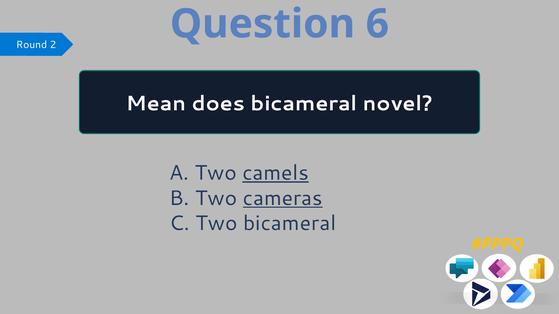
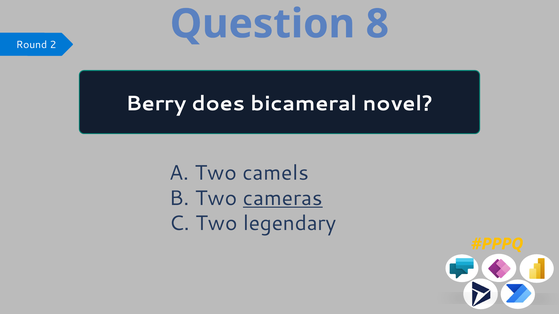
6: 6 -> 8 (377, 24)
Mean: Mean -> Berry (156, 104)
camels underline: present -> none (276, 173)
Two bicameral: bicameral -> legendary (290, 224)
